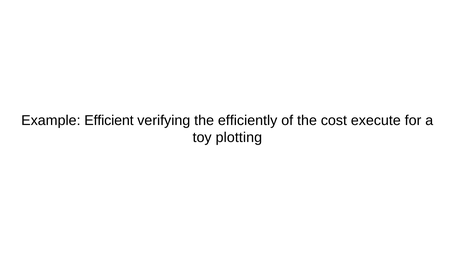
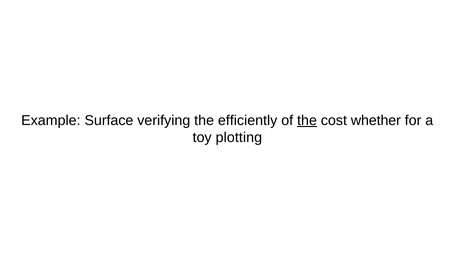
Efficient: Efficient -> Surface (109, 120)
the underline: none -> present (307, 120)
execute: execute -> whether (376, 120)
